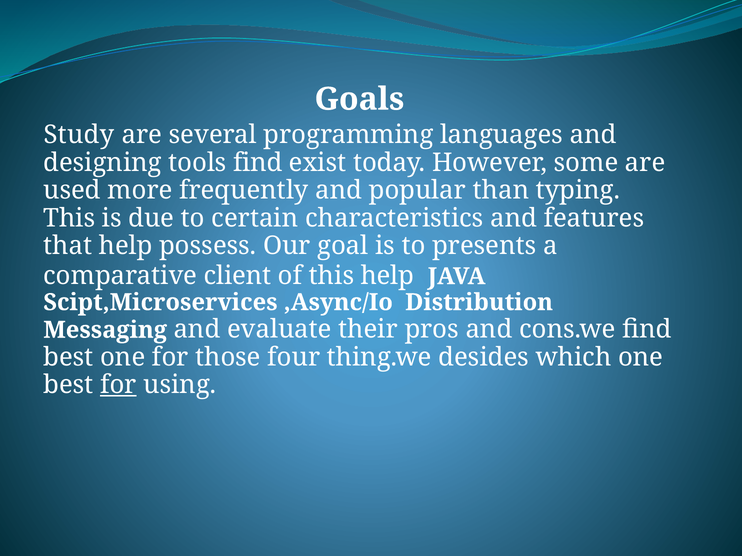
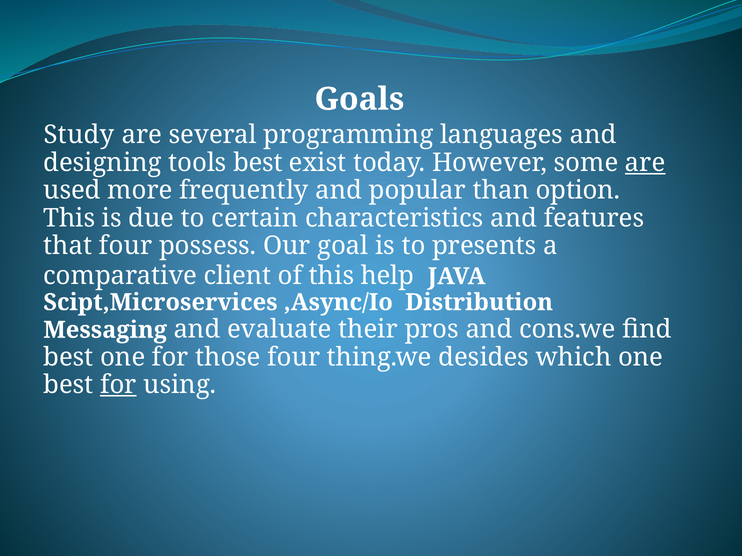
tools find: find -> best (258, 163)
are underline: none -> present (645, 163)
typing: typing -> option (578, 190)
that help: help -> four (126, 246)
